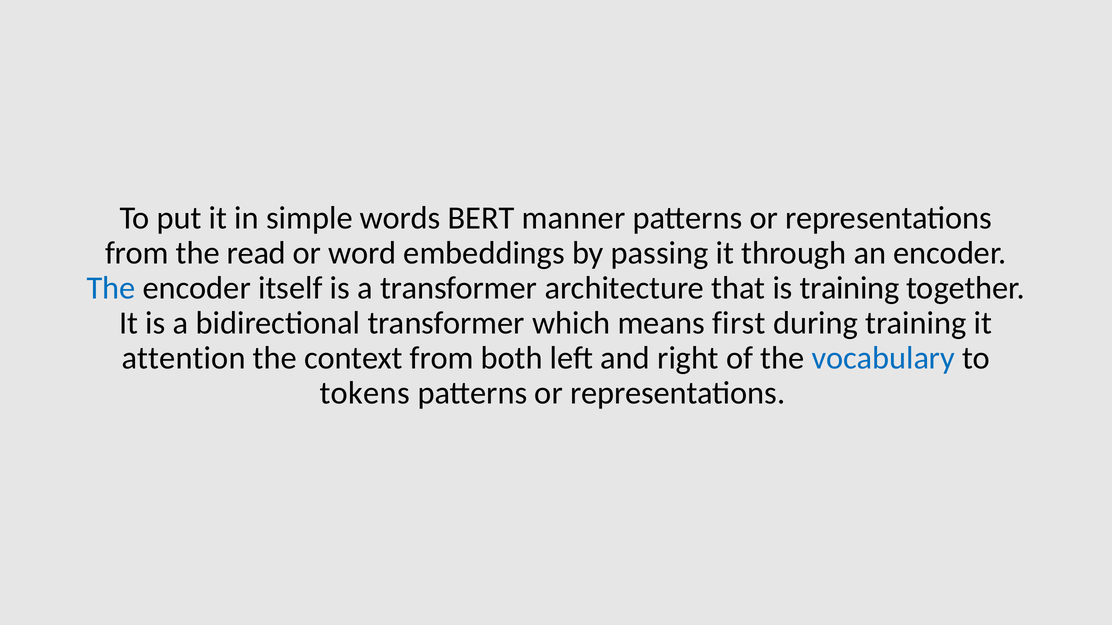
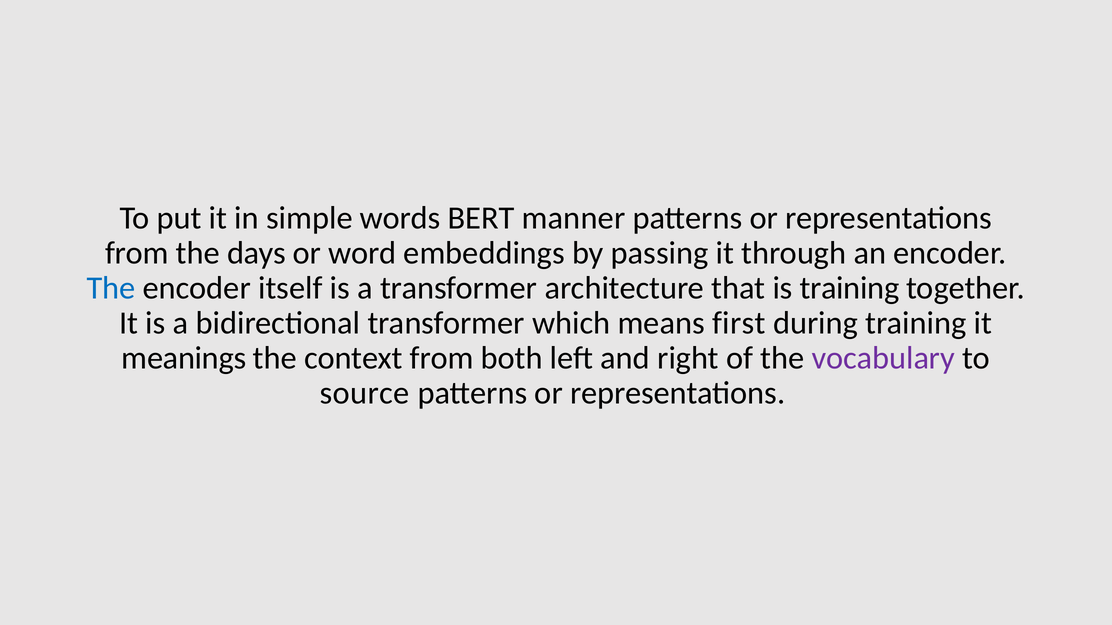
read: read -> days (256, 253)
attention: attention -> meanings (184, 358)
vocabulary colour: blue -> purple (883, 358)
tokens: tokens -> source (365, 393)
